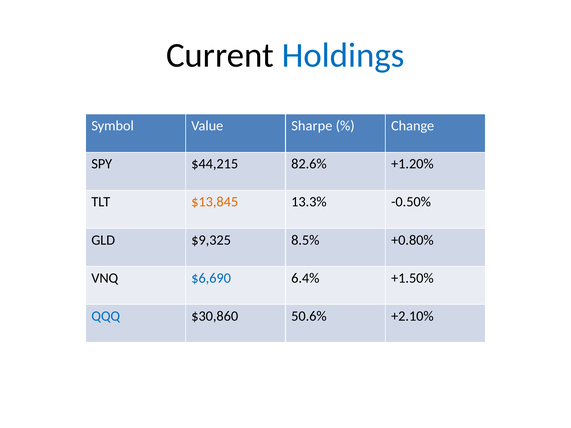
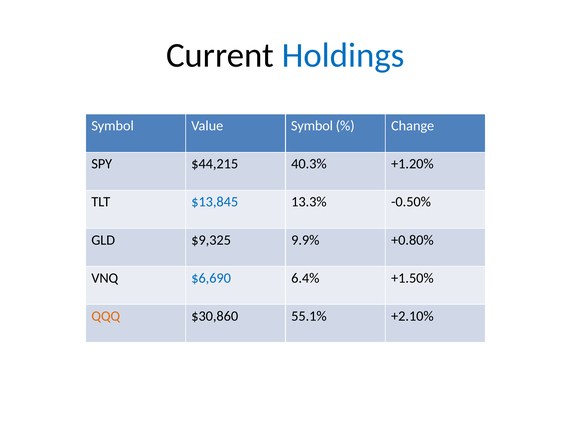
Value Sharpe: Sharpe -> Symbol (312, 126)
82.6%: 82.6% -> 40.3% (309, 164)
$13,845 colour: orange -> blue (215, 202)
8.5%: 8.5% -> 9.9% (305, 240)
QQQ colour: blue -> orange (106, 316)
50.6%: 50.6% -> 55.1% (309, 316)
